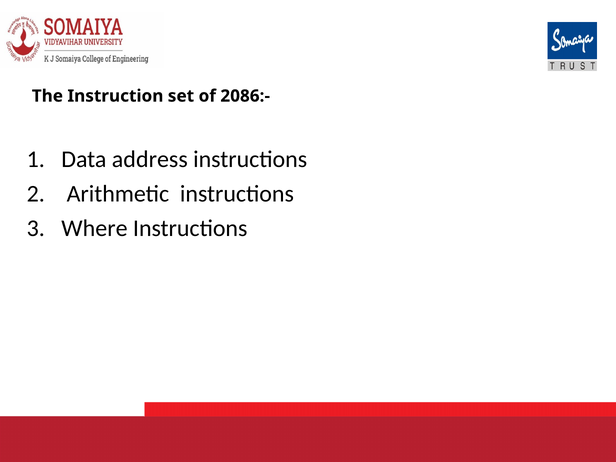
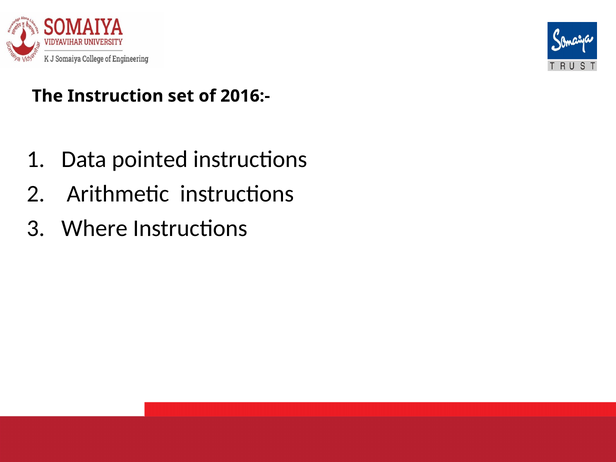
2086:-: 2086:- -> 2016:- (245, 96)
address: address -> pointed (150, 160)
